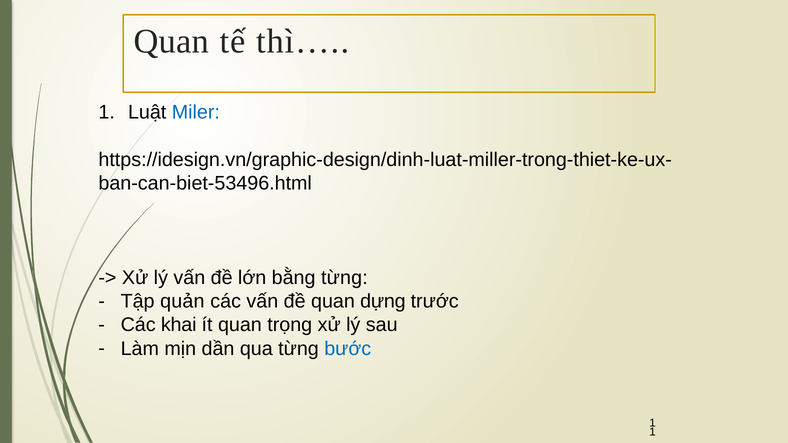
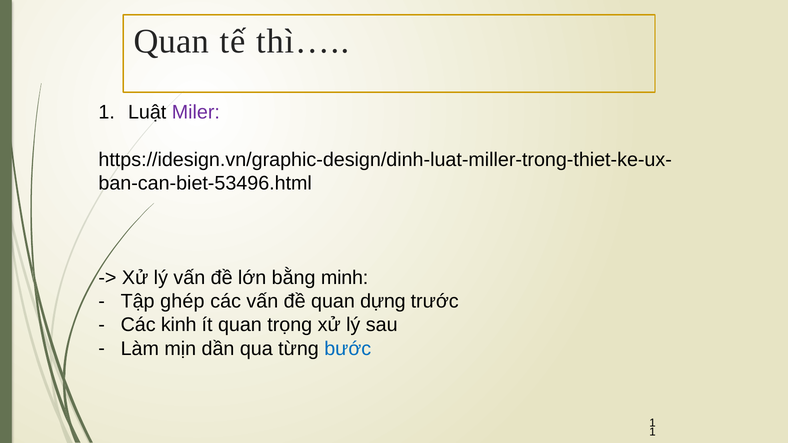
Miler colour: blue -> purple (196, 112)
bằng từng: từng -> minh (345, 278)
quản: quản -> ghép (182, 301)
khai: khai -> kinh (179, 325)
